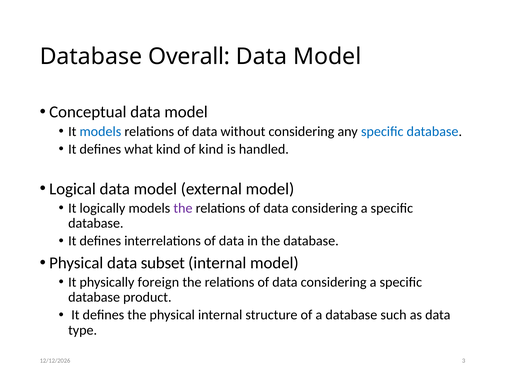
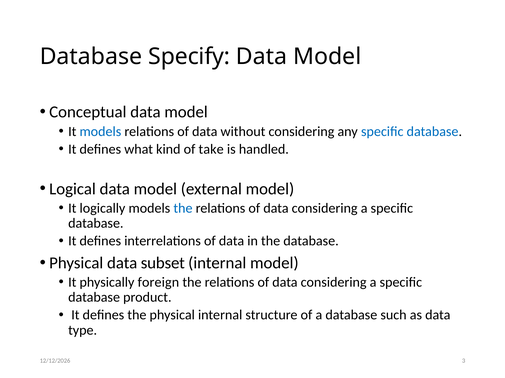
Overall: Overall -> Specify (189, 57)
of kind: kind -> take (211, 149)
the colour: purple -> blue (183, 208)
